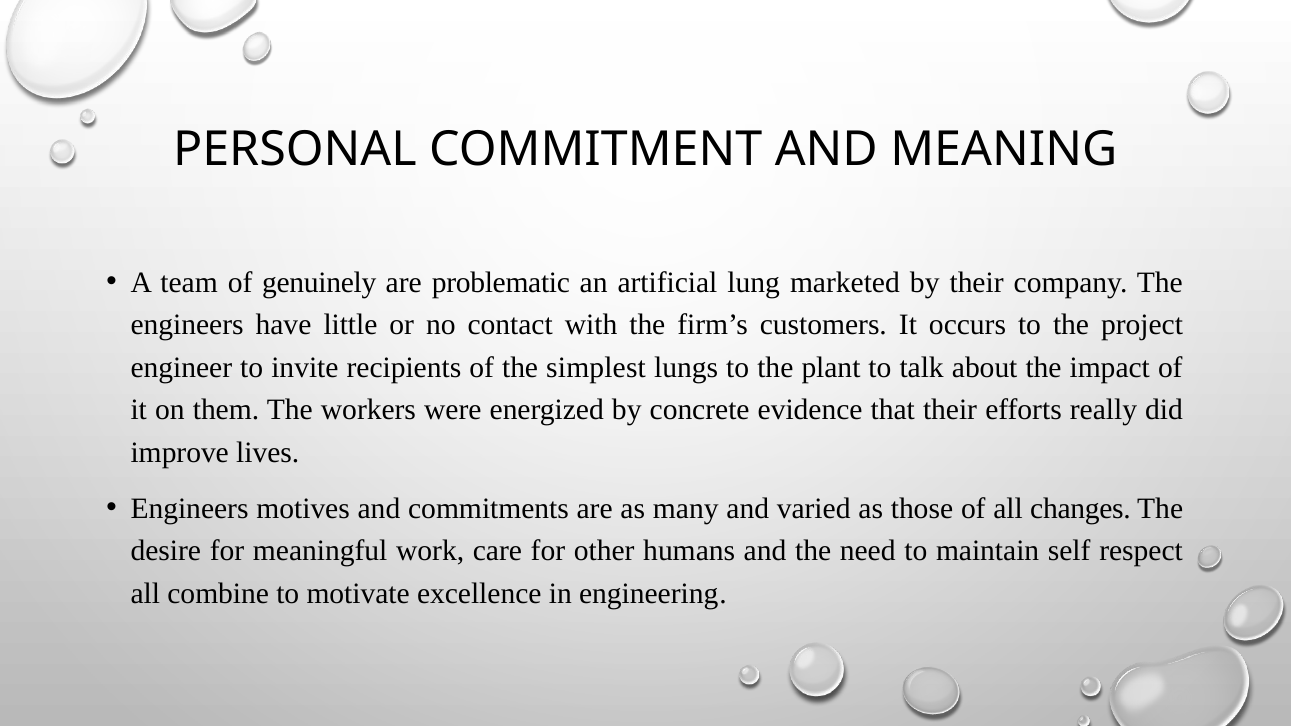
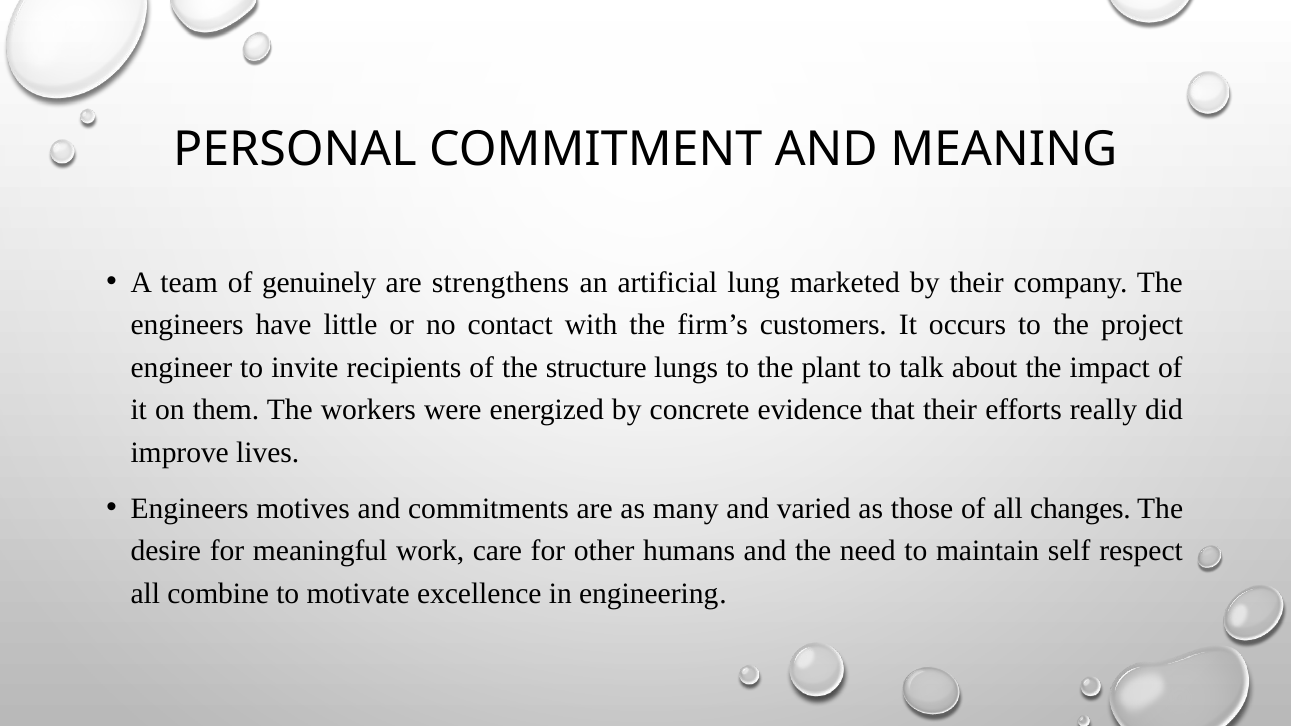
problematic: problematic -> strengthens (501, 282)
simplest: simplest -> structure (596, 368)
